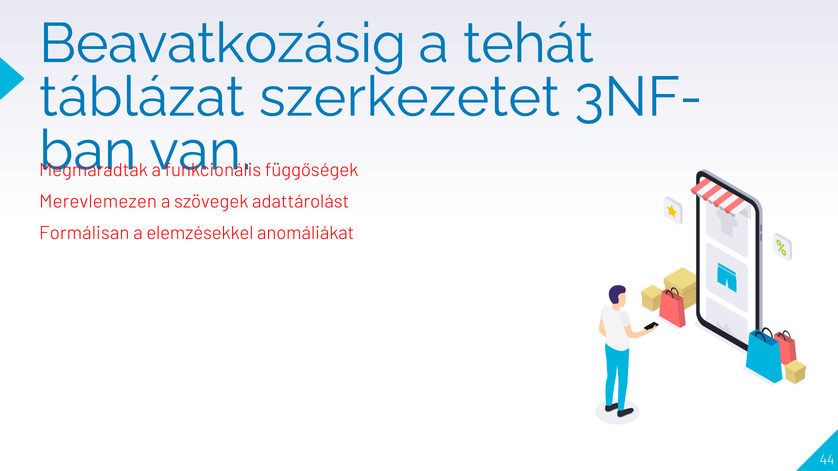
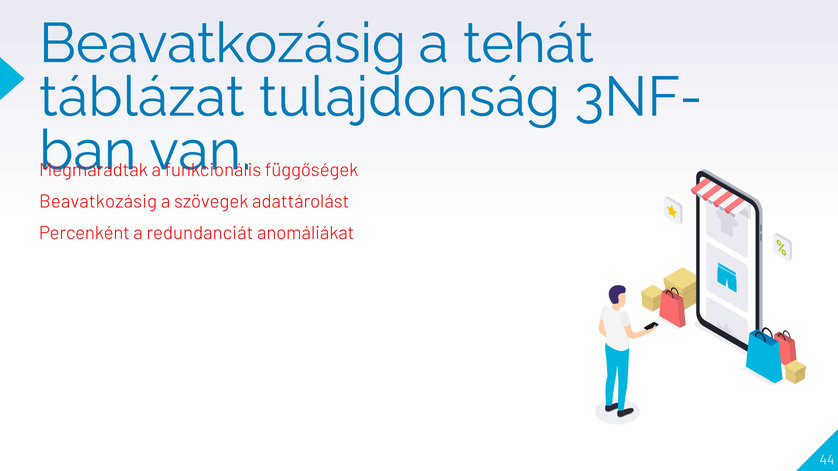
szerkezetet: szerkezetet -> tulajdonság (410, 97)
Merevlemezen: Merevlemezen -> Beavatkozásig (98, 202)
Formálisan: Formálisan -> Percenként (84, 233)
elemzésekkel: elemzésekkel -> redundanciát (200, 233)
